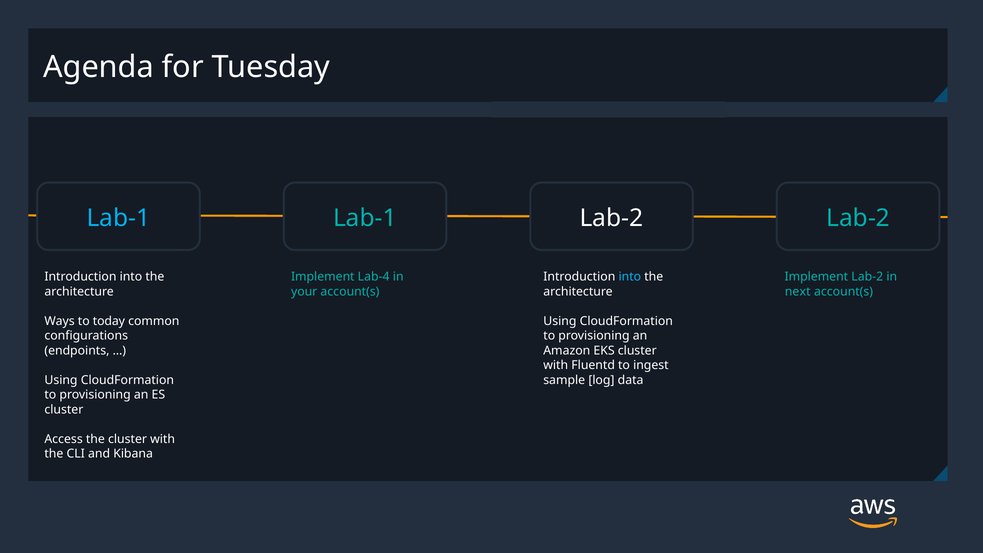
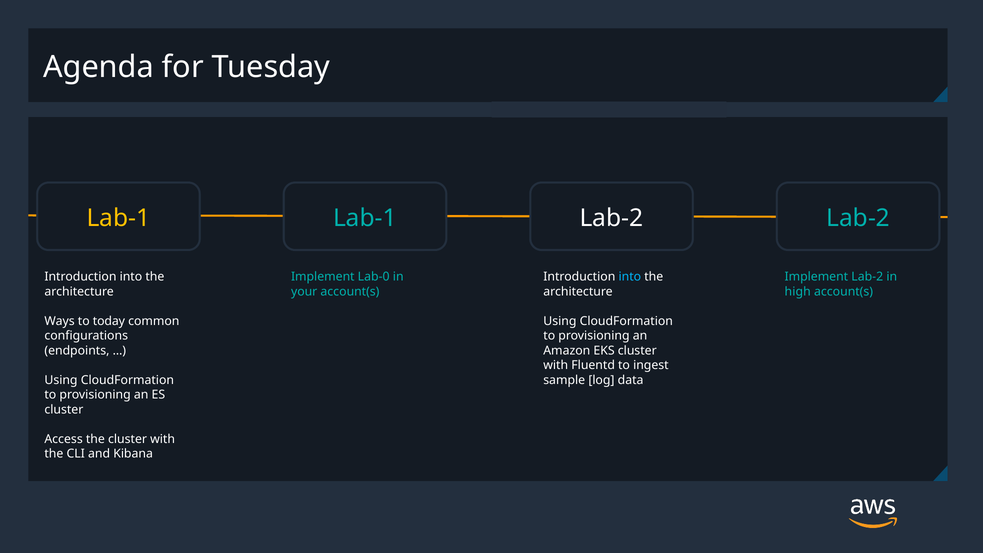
Lab-1 colour: light blue -> yellow (118, 218)
Lab-4: Lab-4 -> Lab-0 (374, 277)
next: next -> high (798, 292)
